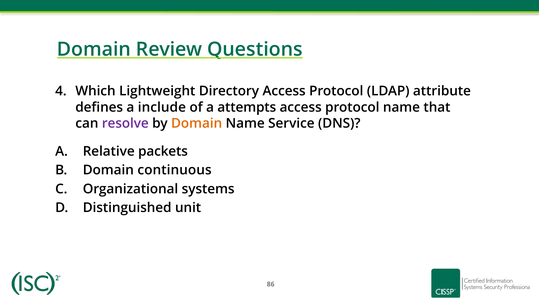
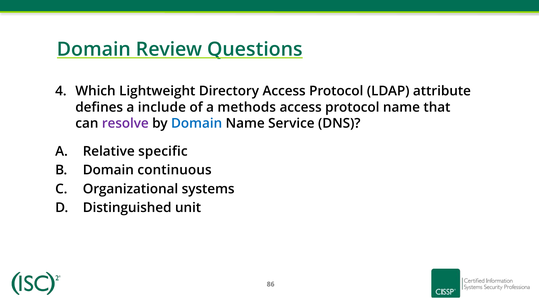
attempts: attempts -> methods (247, 107)
Domain colour: orange -> blue (197, 123)
packets: packets -> specific (163, 151)
